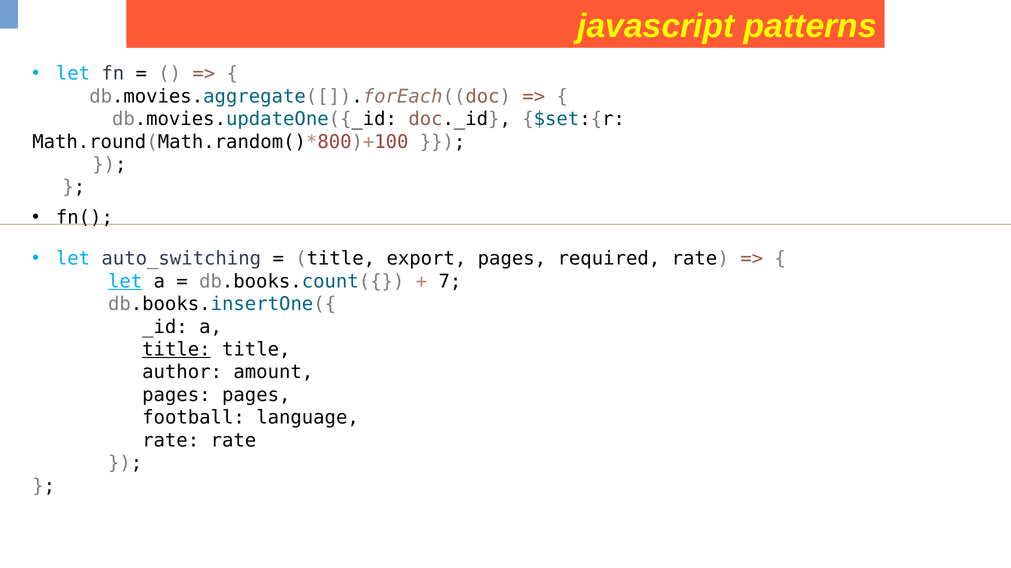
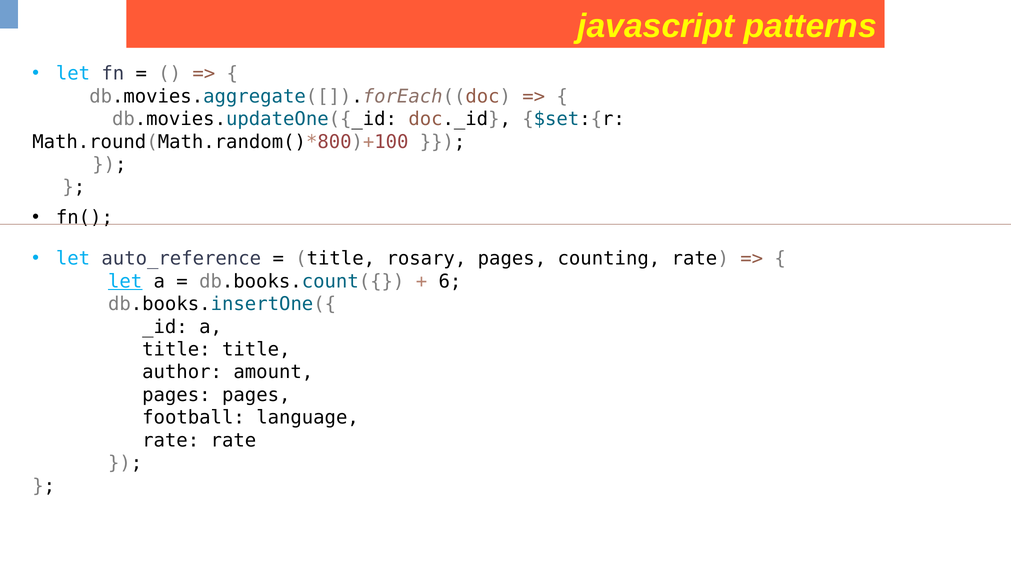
auto_switching: auto_switching -> auto_reference (181, 259)
export: export -> rosary (426, 259)
required: required -> counting (609, 259)
7: 7 -> 6 (450, 282)
title underline: present -> none (176, 350)
